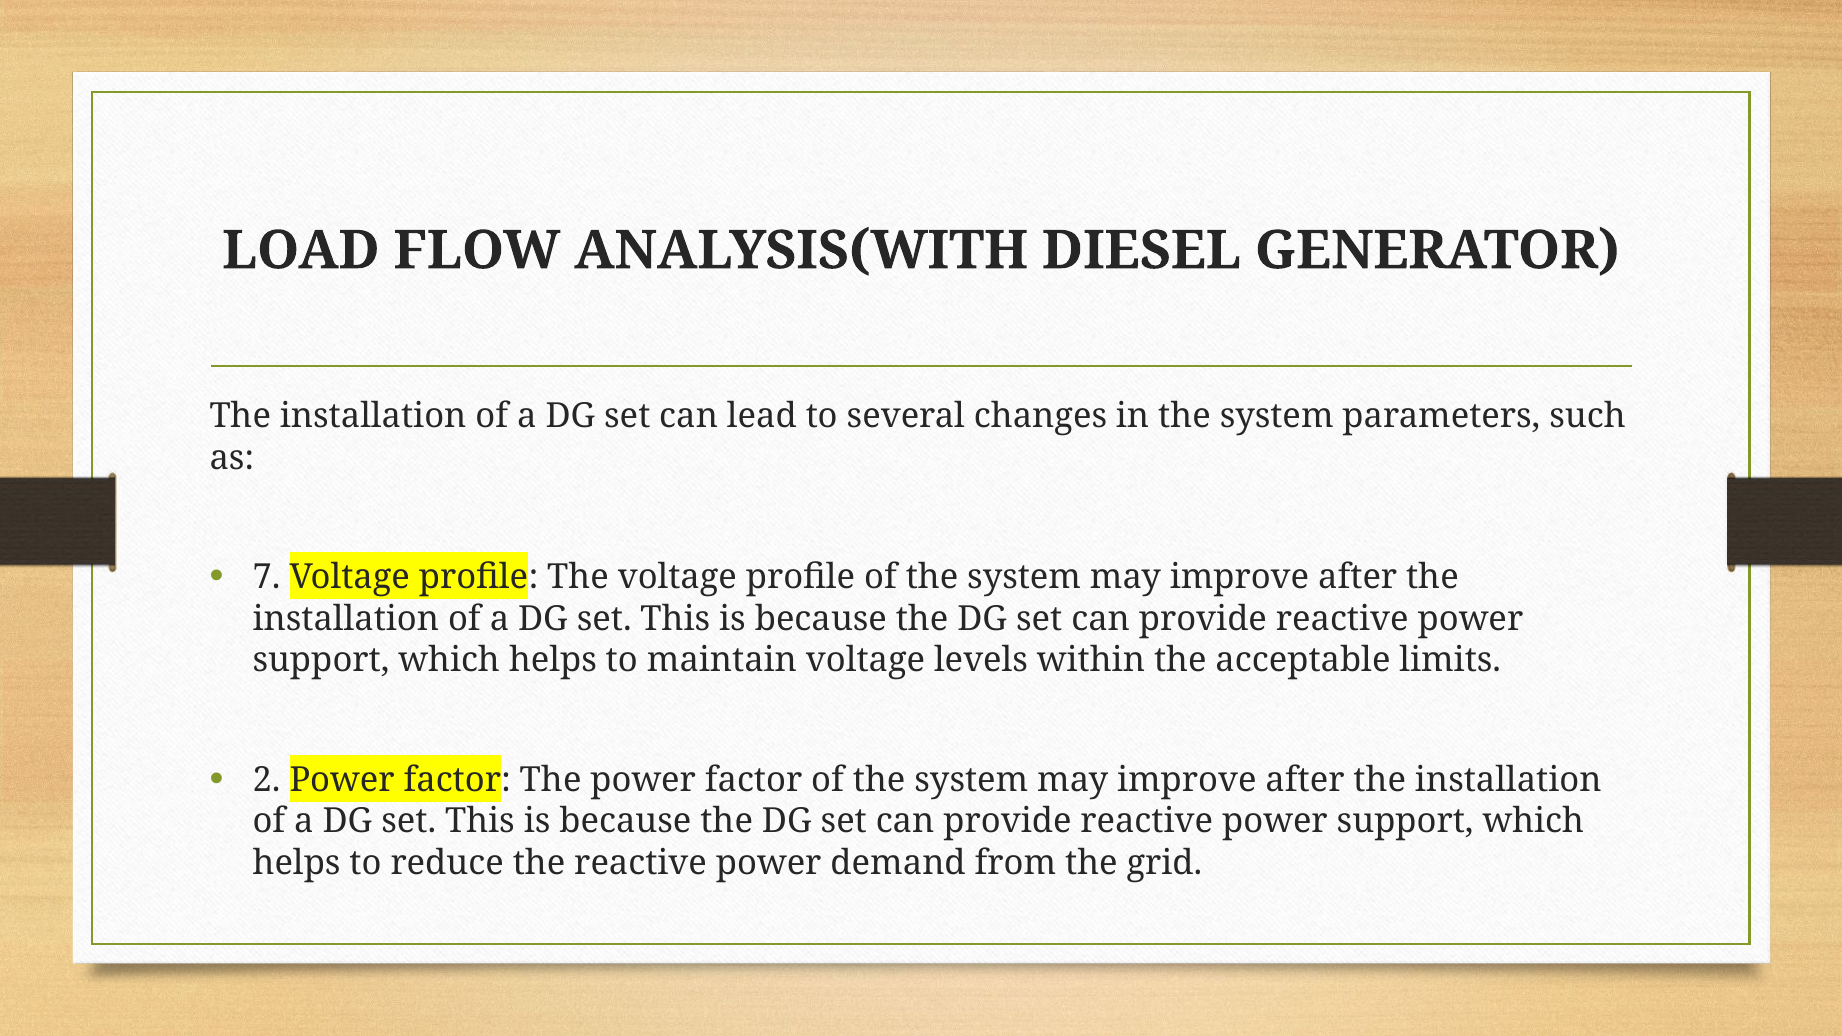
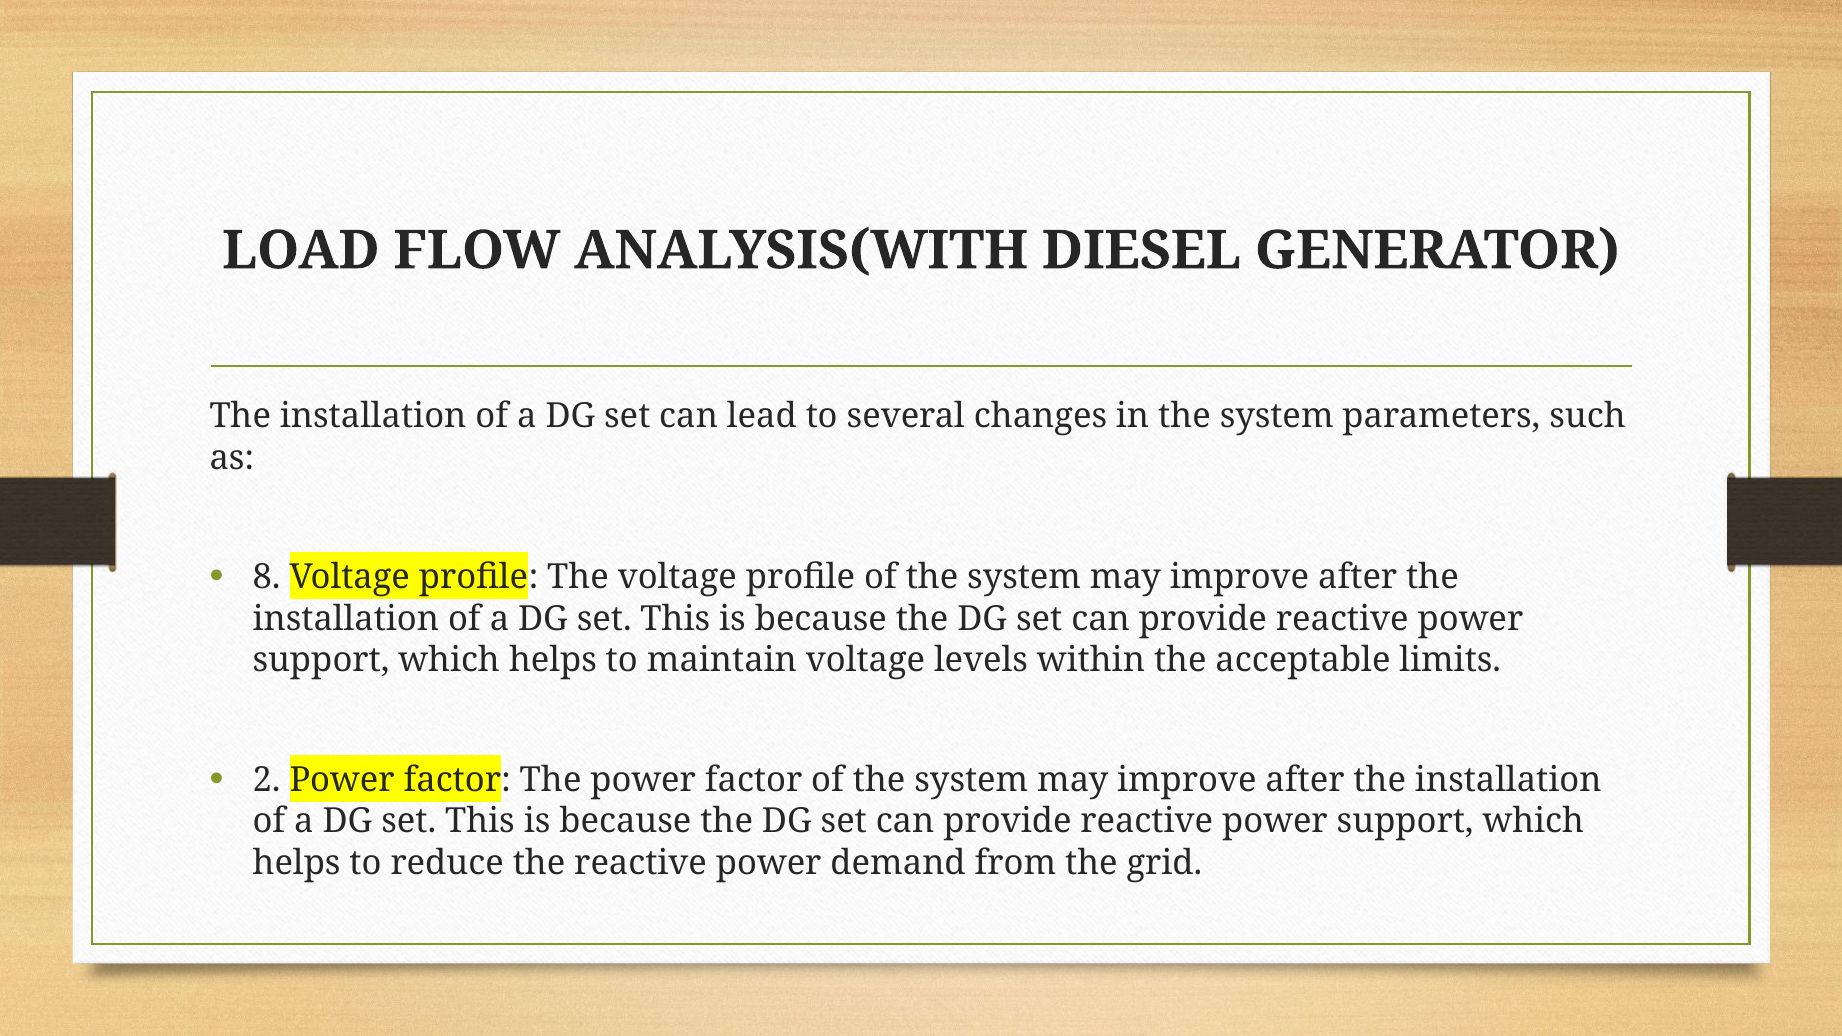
7: 7 -> 8 (267, 578)
